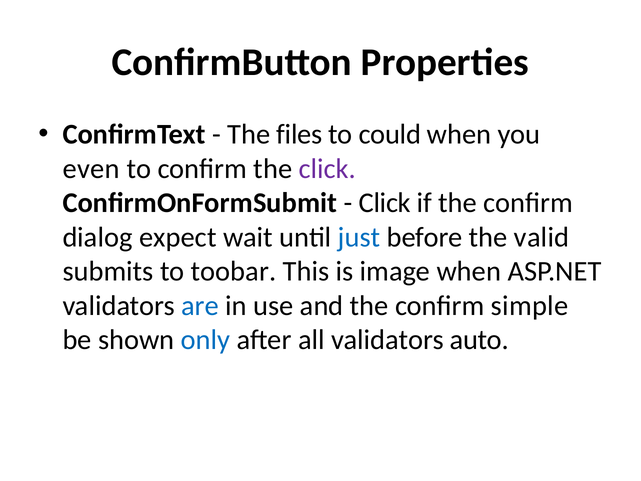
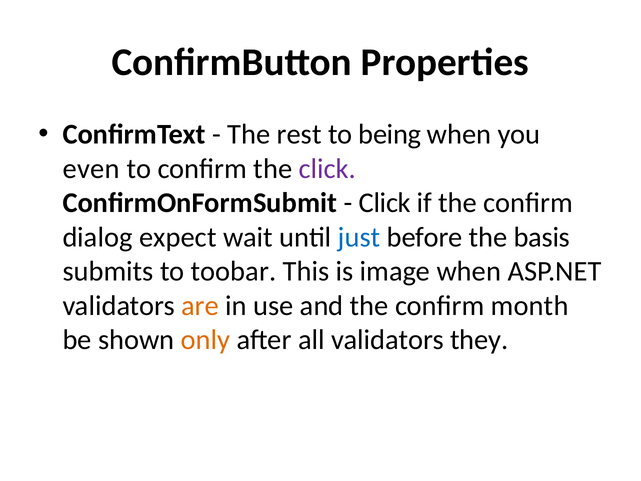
files: files -> rest (299, 134)
could: could -> being (390, 134)
valid: valid -> basis (542, 237)
are colour: blue -> orange (200, 306)
simple: simple -> month (530, 306)
only colour: blue -> orange (206, 340)
auto: auto -> they (479, 340)
